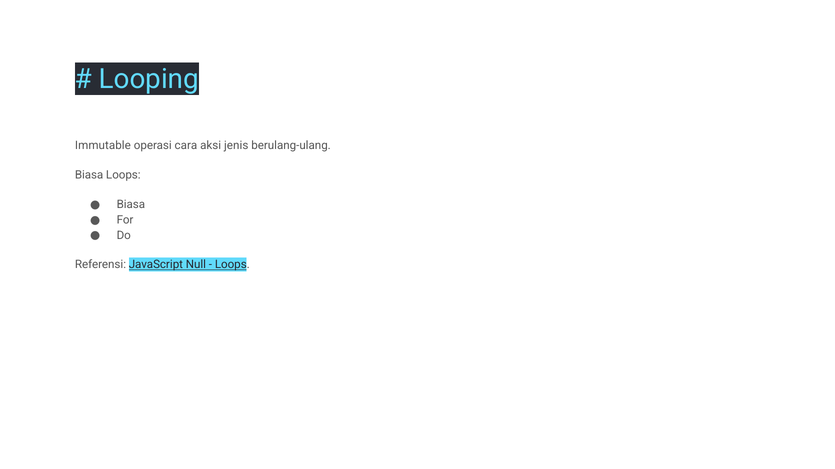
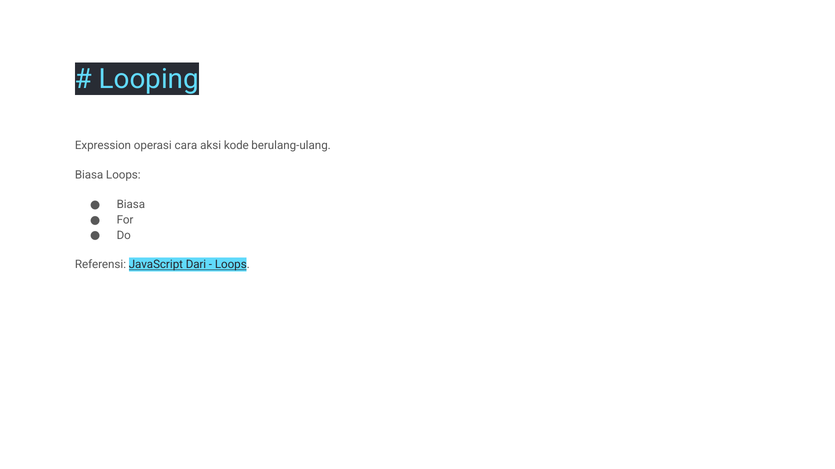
Immutable: Immutable -> Expression (103, 146)
jenis: jenis -> kode (236, 146)
Null: Null -> Dari (196, 265)
